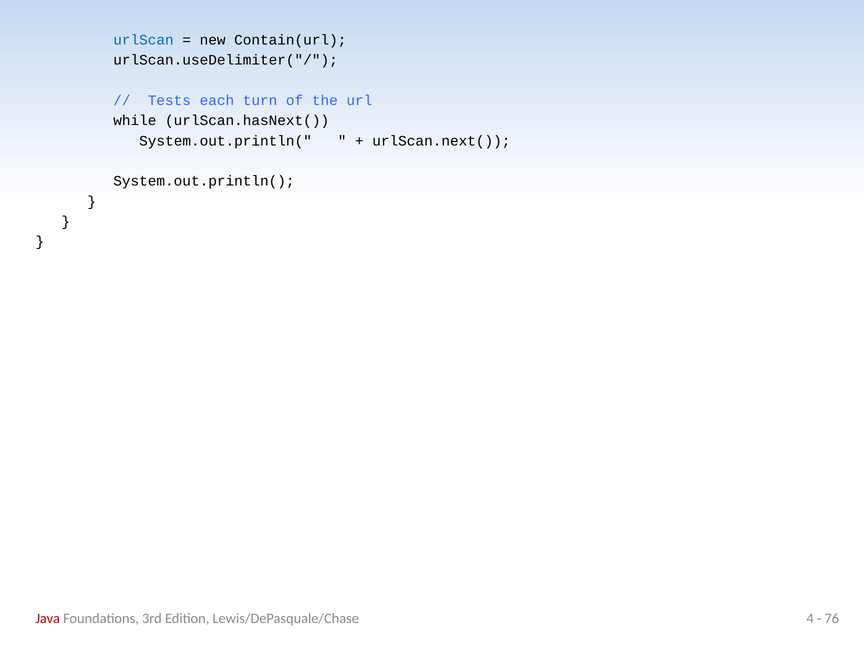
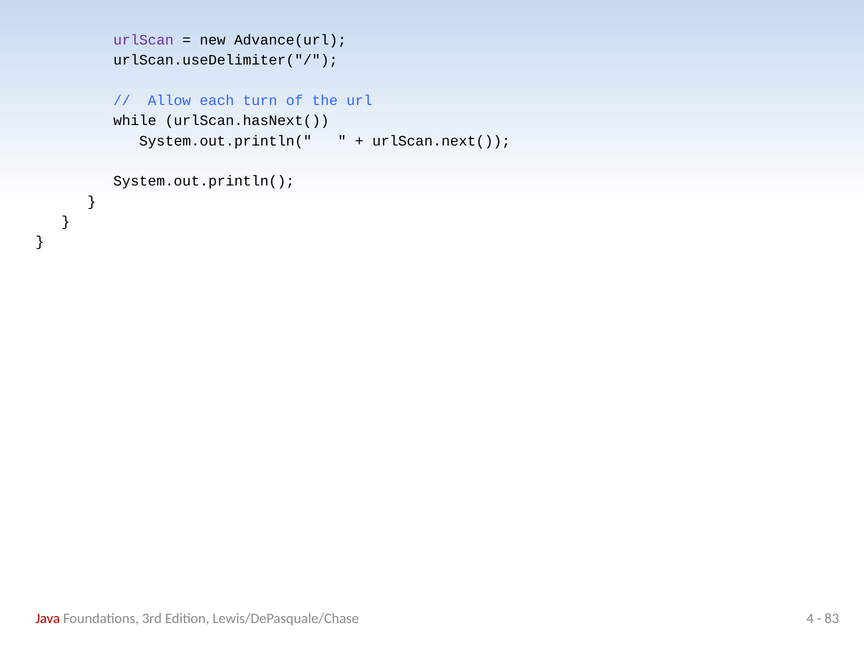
urlScan colour: blue -> purple (144, 40)
Contain(url: Contain(url -> Advance(url (290, 40)
Tests: Tests -> Allow (169, 100)
76: 76 -> 83 (832, 619)
